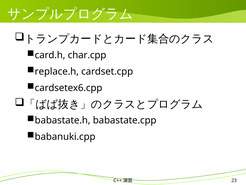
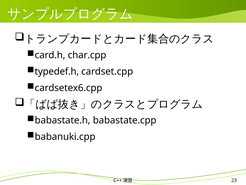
replace.h: replace.h -> typedef.h (57, 71)
